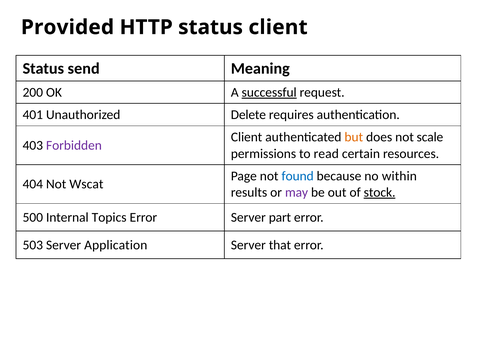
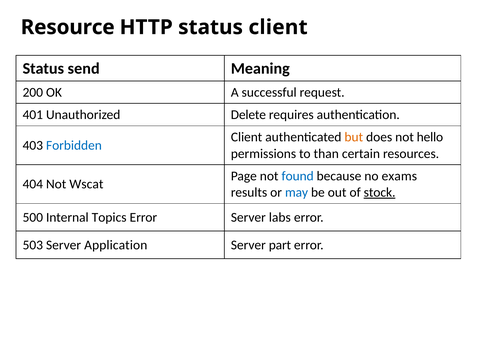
Provided: Provided -> Resource (68, 27)
successful underline: present -> none (269, 92)
scale: scale -> hello (430, 137)
Forbidden colour: purple -> blue (74, 146)
read: read -> than (326, 154)
within: within -> exams (399, 176)
may colour: purple -> blue (297, 193)
part: part -> labs (280, 218)
that: that -> part (280, 245)
